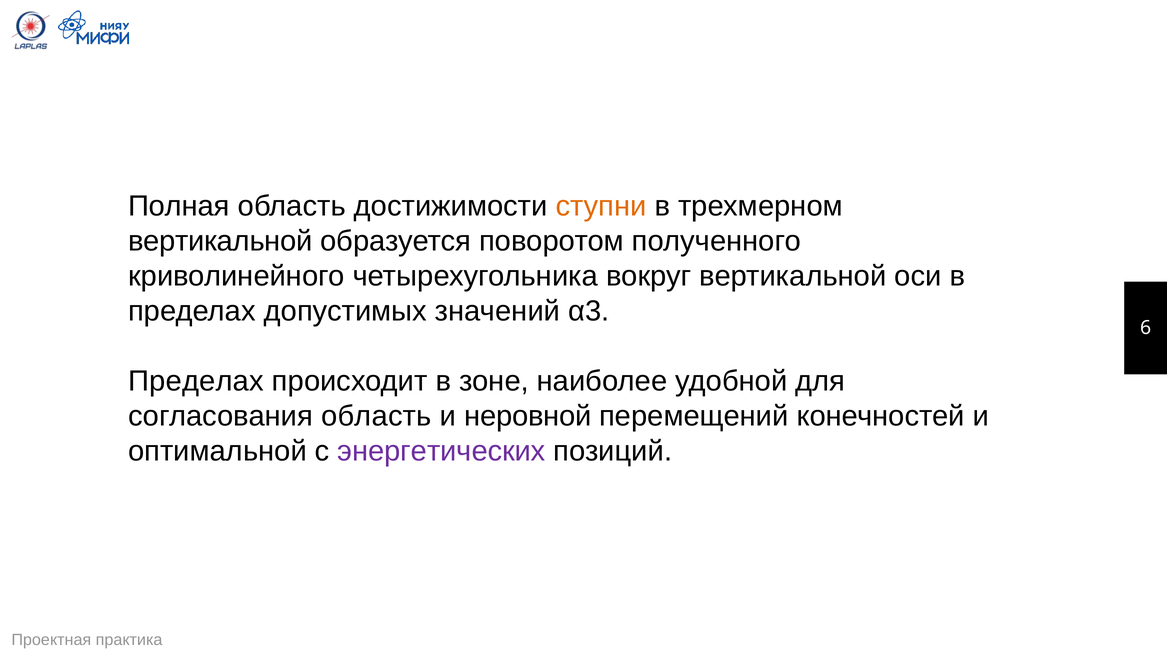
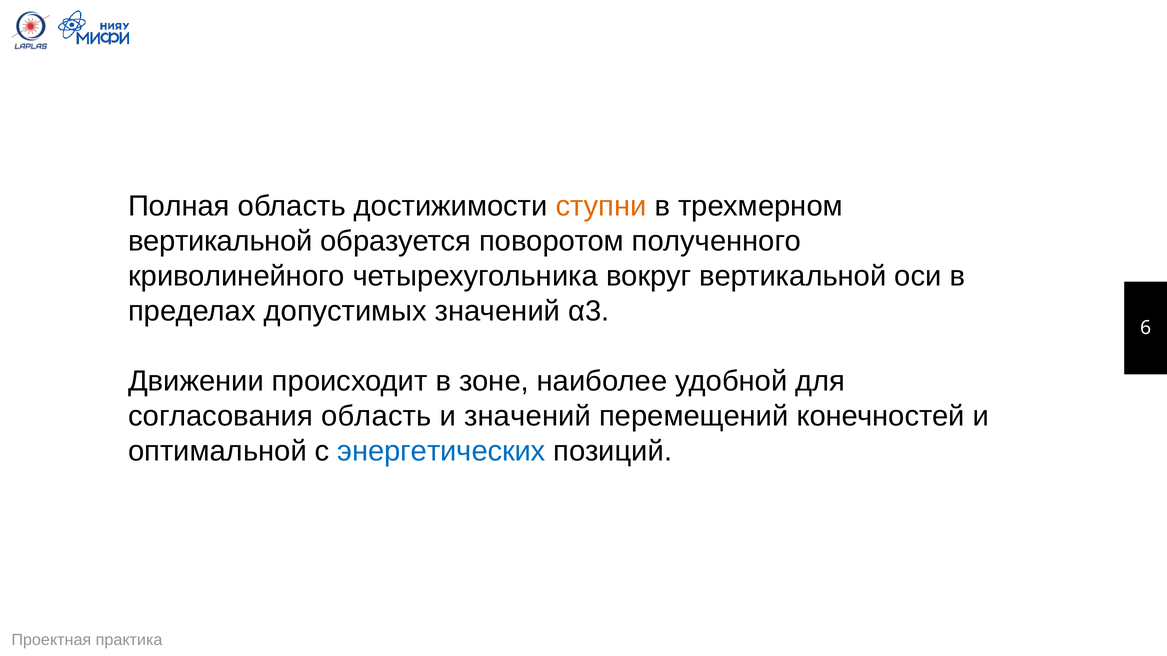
Пределах: Пределах -> Движении (196, 381)
и неровной: неровной -> значений (528, 416)
энергетических colour: purple -> blue (441, 451)
